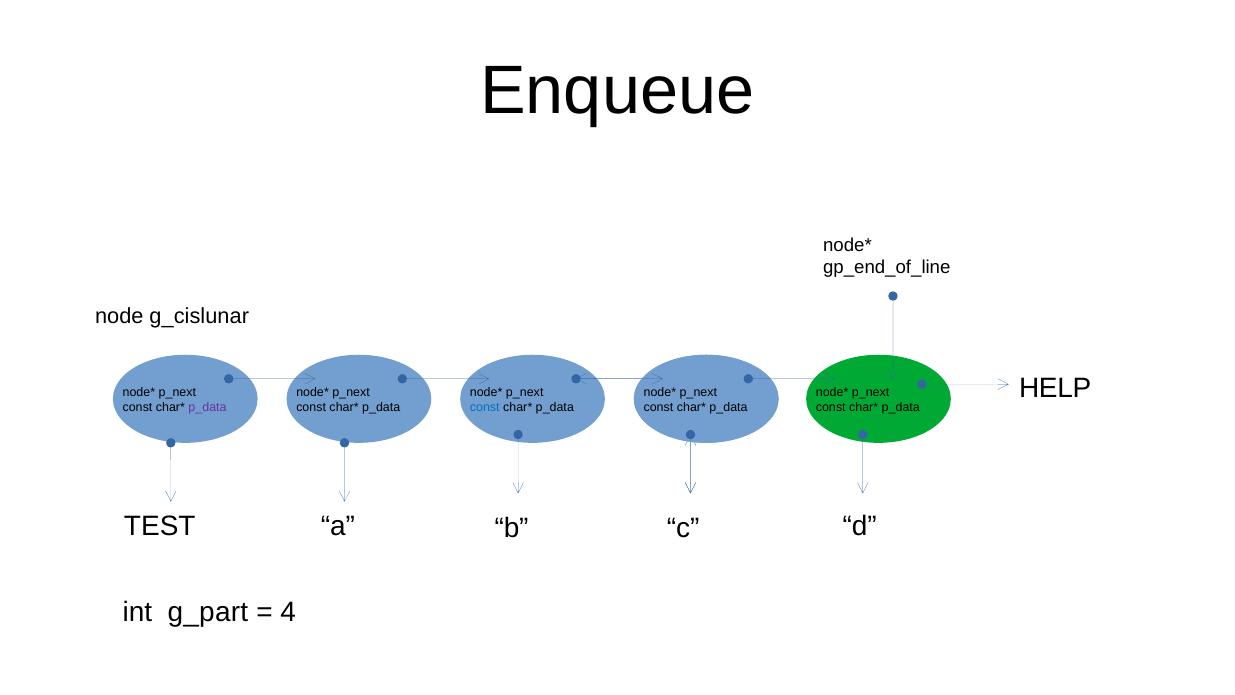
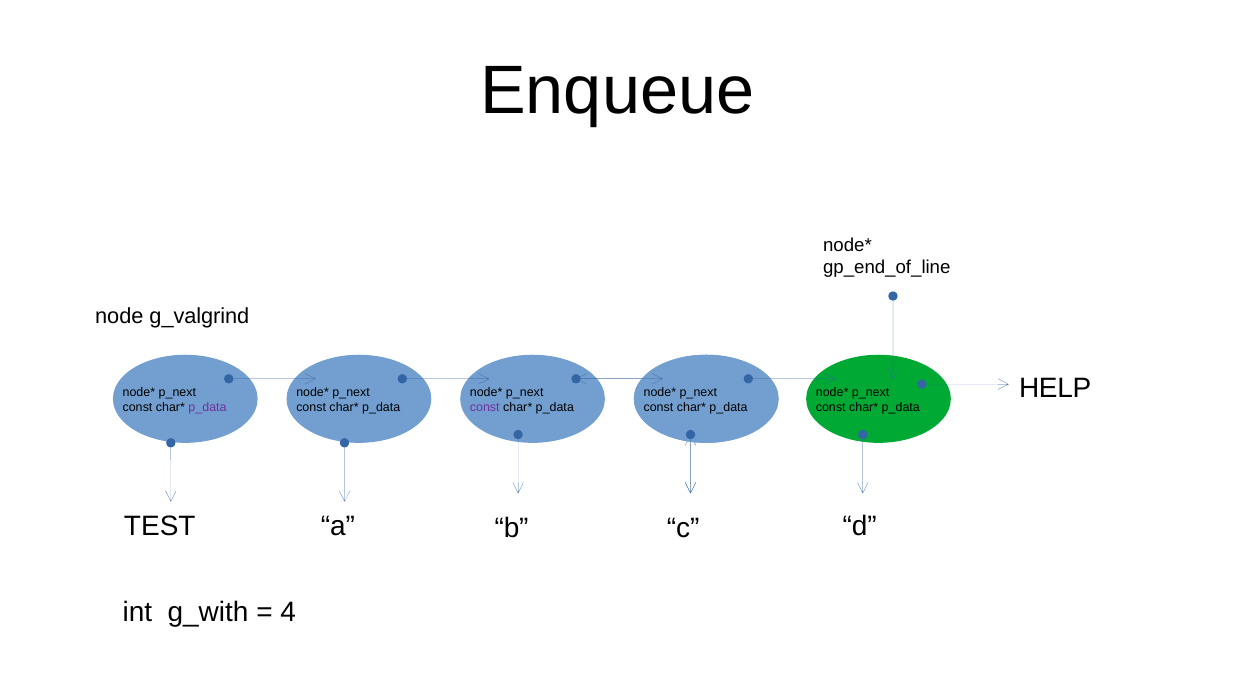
g_cislunar: g_cislunar -> g_valgrind (199, 316)
const colour: blue -> purple (485, 407)
g_part: g_part -> g_with (208, 612)
